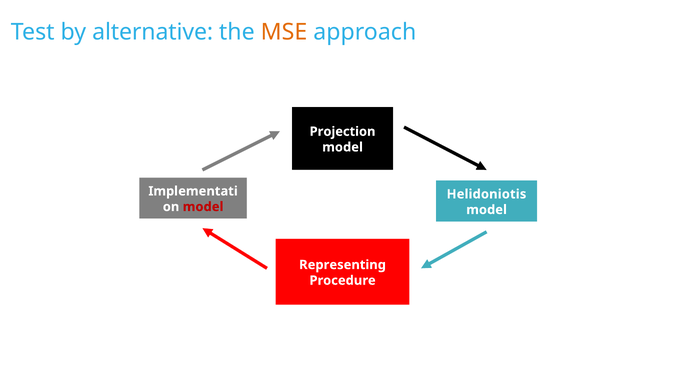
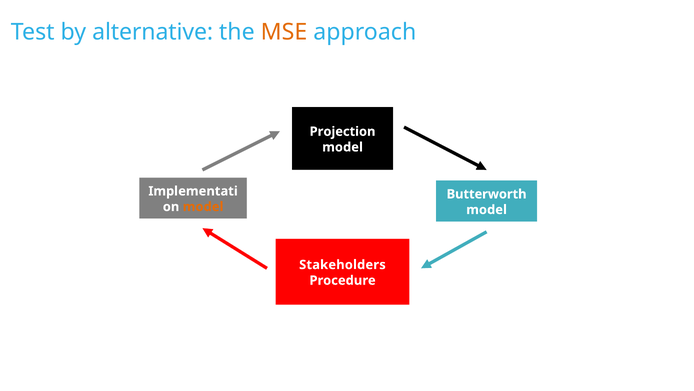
Helidoniotis: Helidoniotis -> Butterworth (487, 194)
model colour: red -> orange (203, 206)
Representing: Representing -> Stakeholders (342, 264)
